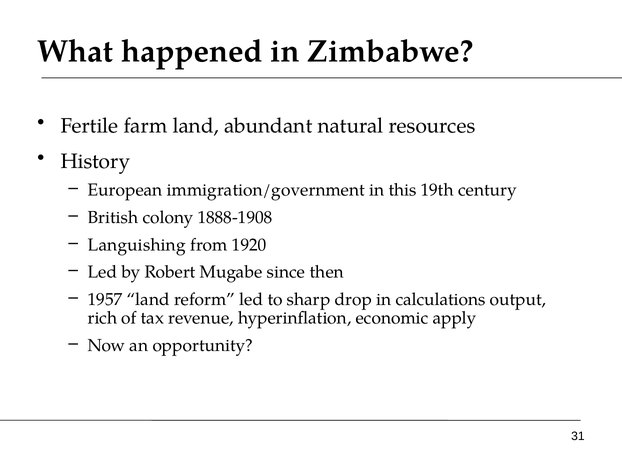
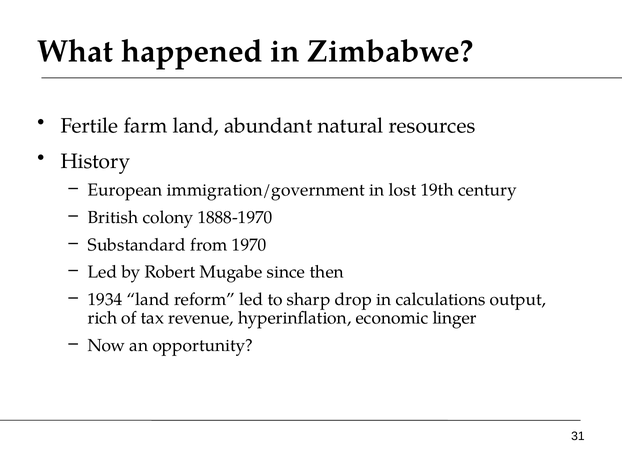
this: this -> lost (403, 190)
1888-1908: 1888-1908 -> 1888-1970 (235, 217)
Languishing: Languishing -> Substandard (137, 245)
1920: 1920 -> 1970 (249, 245)
1957: 1957 -> 1934 (105, 299)
apply: apply -> linger (455, 318)
